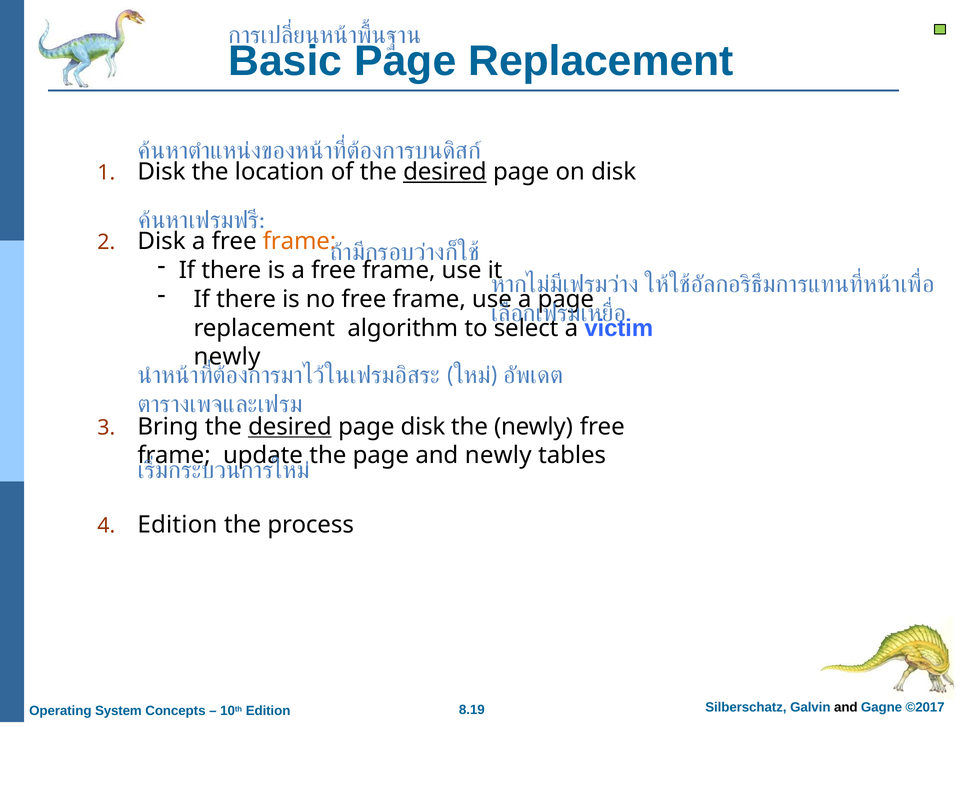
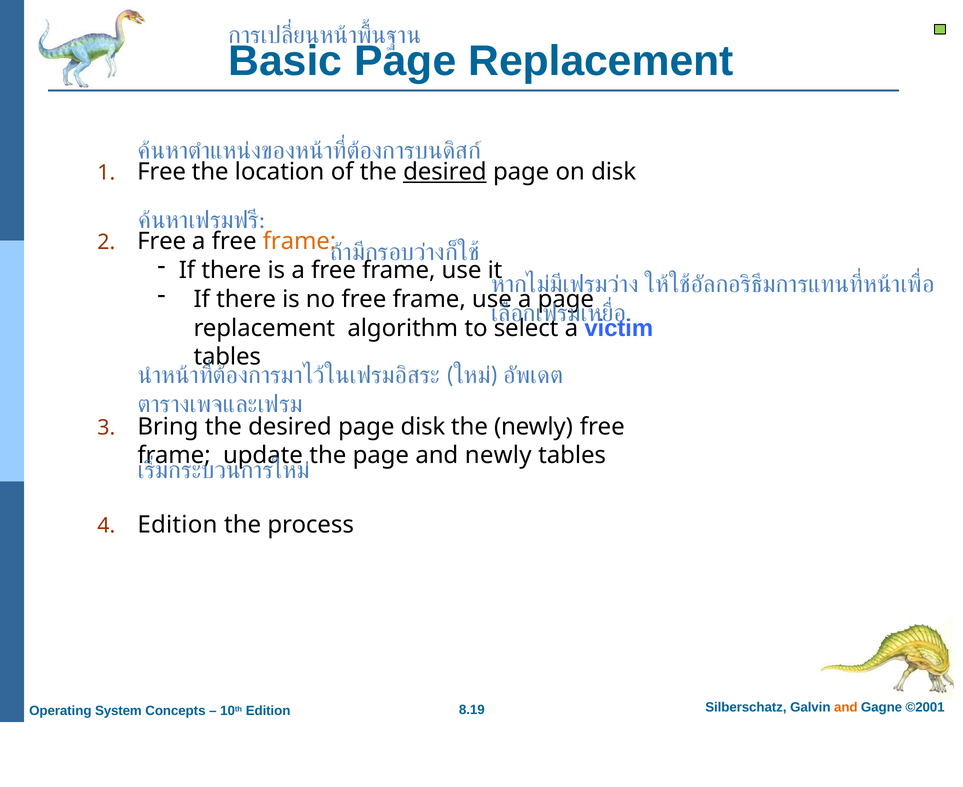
Disk: Disk -> Free (162, 172)
Disk: Disk -> Free (162, 242)
newly: newly -> tables (227, 357)
desired underline: present -> none (290, 427)
and colour: black -> orange (846, 707)
©2017: ©2017 -> ©2001 (925, 707)
